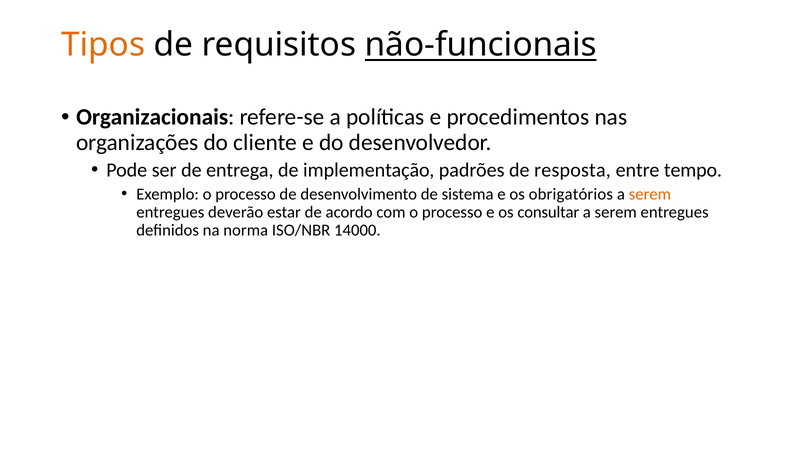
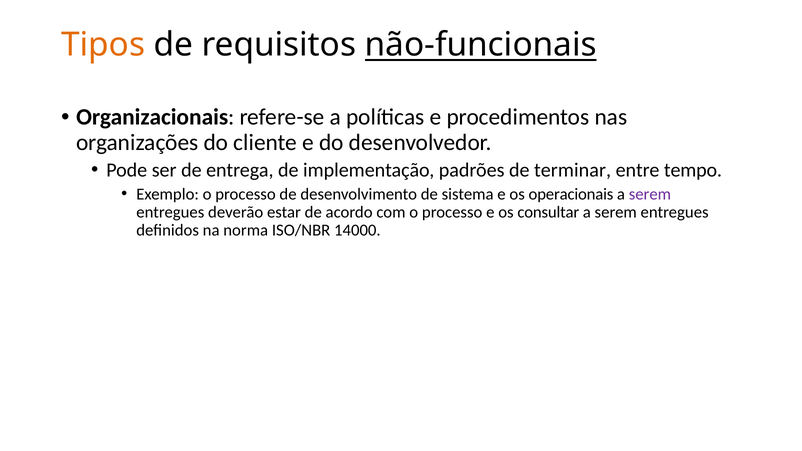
resposta: resposta -> terminar (573, 170)
obrigatórios: obrigatórios -> operacionais (571, 194)
serem colour: orange -> purple (650, 194)
